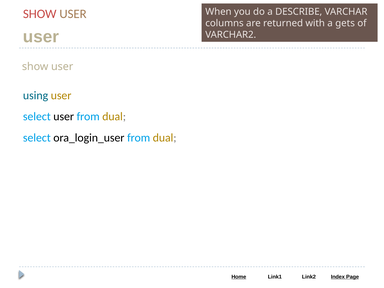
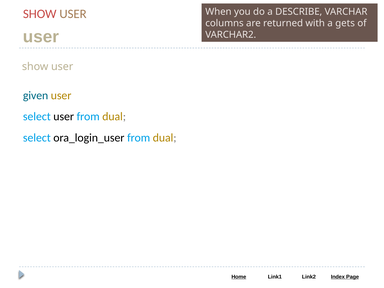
using: using -> given (36, 95)
